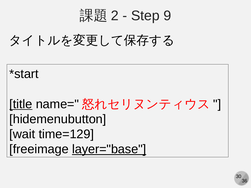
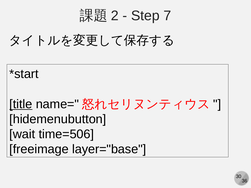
9: 9 -> 7 (167, 16)
time=129: time=129 -> time=506 (66, 134)
layer="base underline: present -> none (109, 149)
